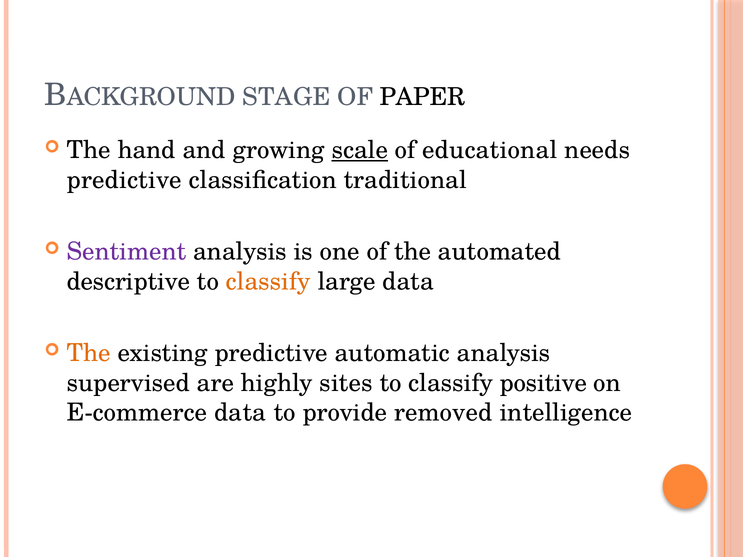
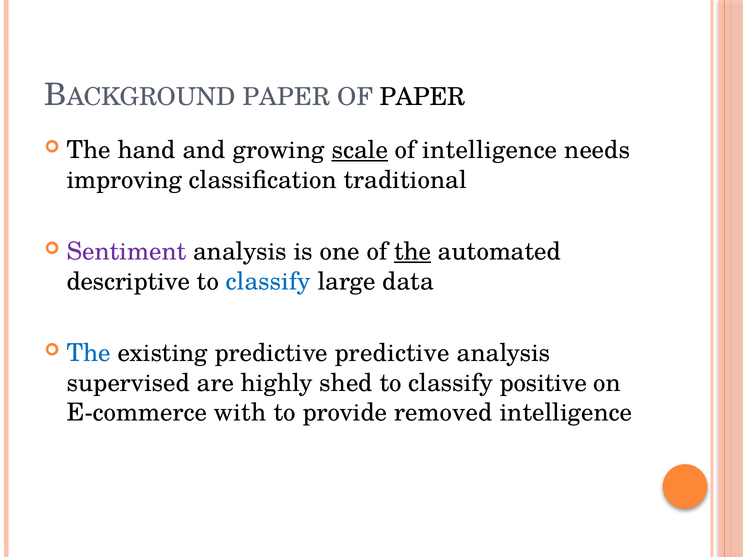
STAGE: STAGE -> PAPER (286, 97)
of educational: educational -> intelligence (490, 150)
predictive: predictive -> improving (124, 180)
the underline: none -> present (413, 252)
classify colour: orange -> blue (268, 282)
The colour: orange -> blue (89, 353)
predictive automatic: automatic -> predictive (392, 353)
sites: sites -> shed (346, 383)
E-commerce data: data -> with (240, 413)
